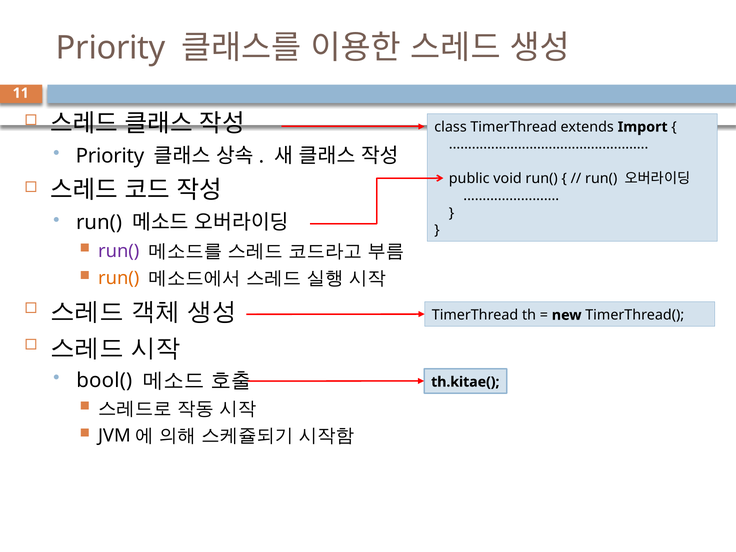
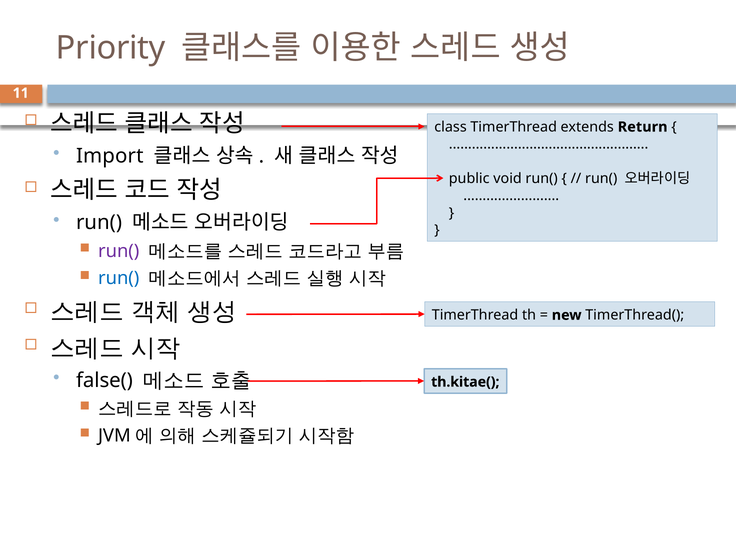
Import: Import -> Return (643, 127)
Priority: Priority -> Import (110, 156)
run( colour: orange -> blue (119, 278)
bool(: bool( -> false( (104, 380)
